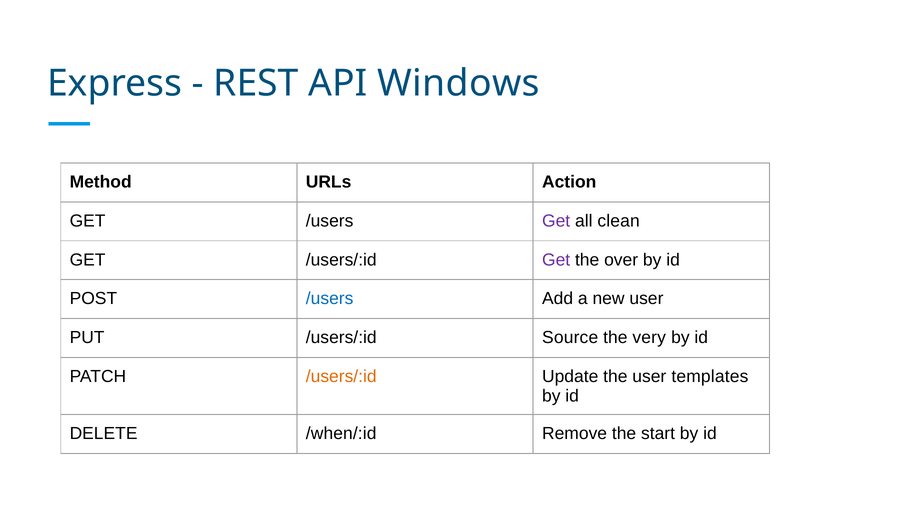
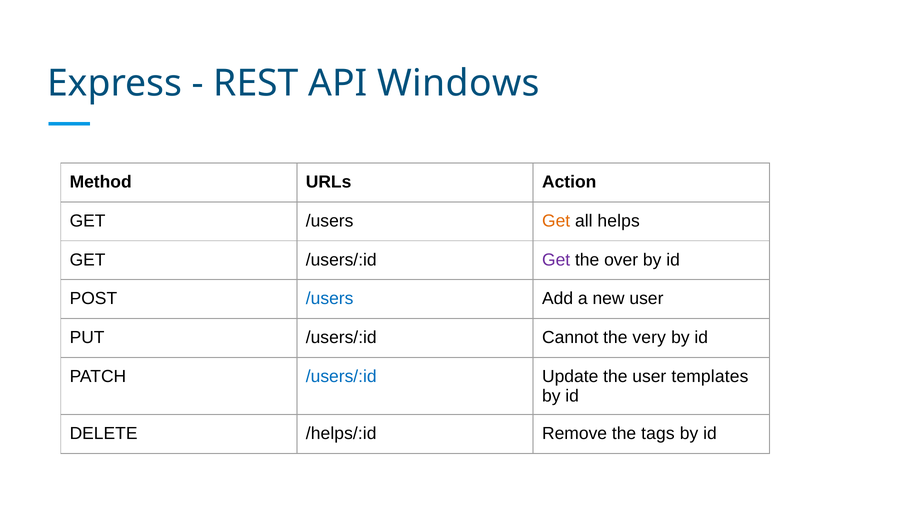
Get colour: purple -> orange (556, 221)
clean: clean -> helps (619, 221)
Source: Source -> Cannot (570, 337)
/users/:id colour: orange -> blue (341, 376)
/when/:id: /when/:id -> /helps/:id (341, 433)
start: start -> tags (658, 433)
